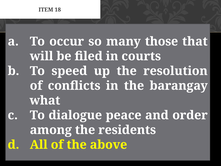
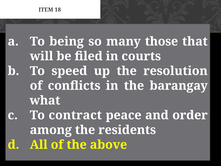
occur: occur -> being (67, 41)
dialogue: dialogue -> contract (75, 115)
